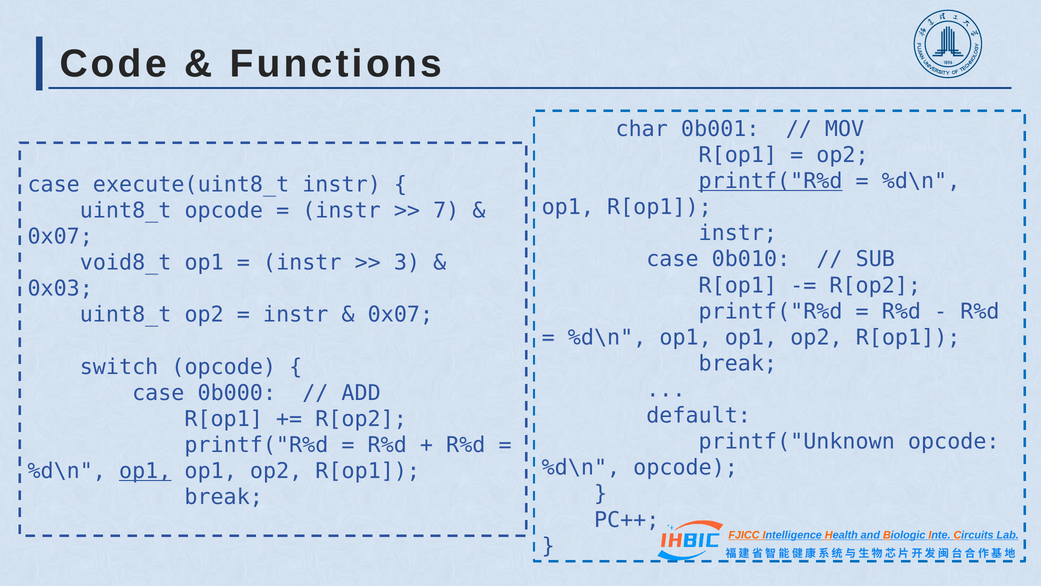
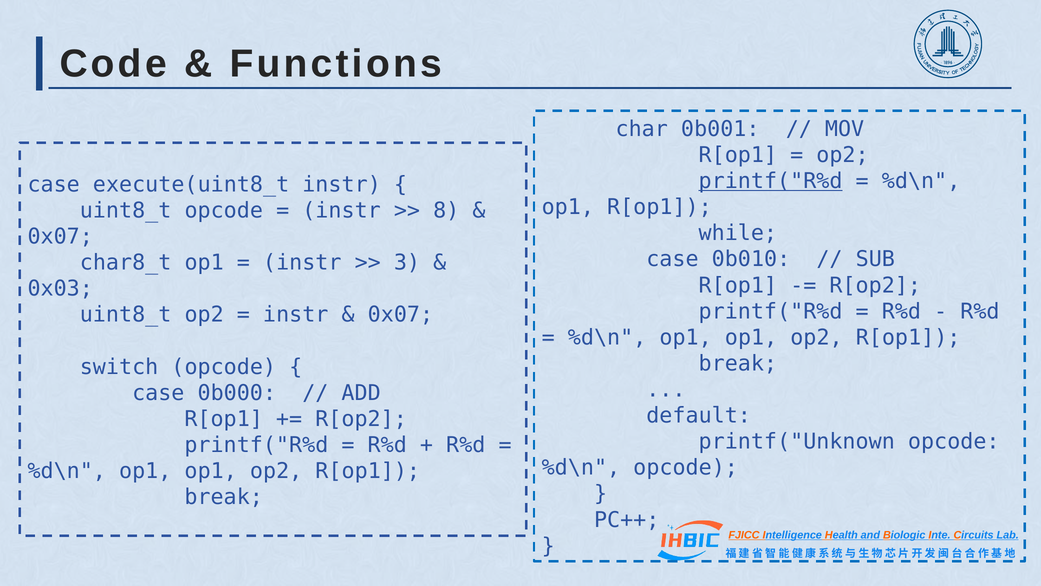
7: 7 -> 8 (446, 210)
instr: instr -> while (738, 233)
void8_t: void8_t -> char8_t (126, 262)
op1 underline: present -> none (145, 471)
